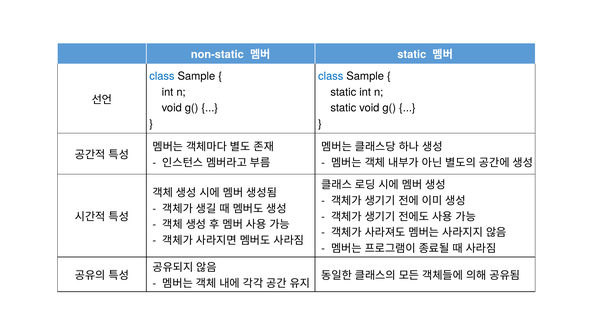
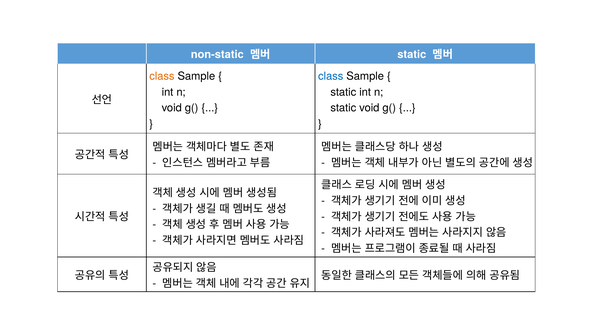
class colour: blue -> orange (162, 76)
